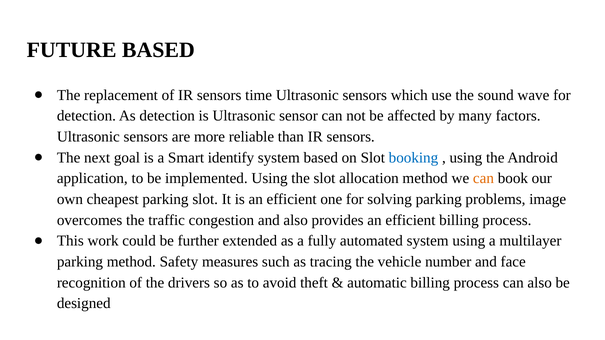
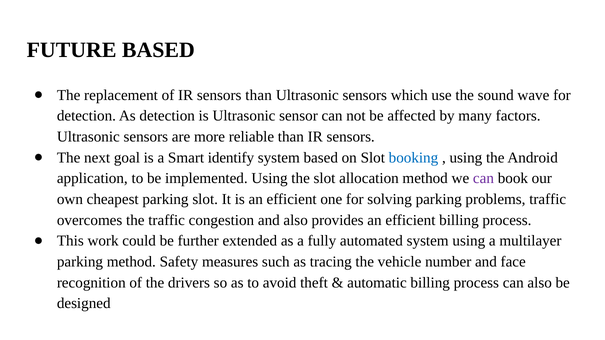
sensors time: time -> than (259, 95)
can colour: orange -> purple (483, 179)
problems image: image -> traffic (548, 199)
